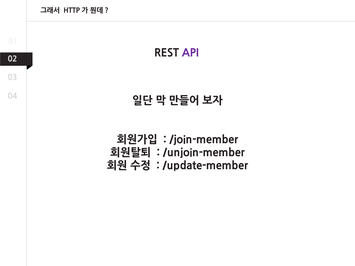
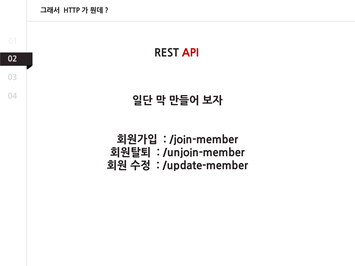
API colour: purple -> red (190, 53)
